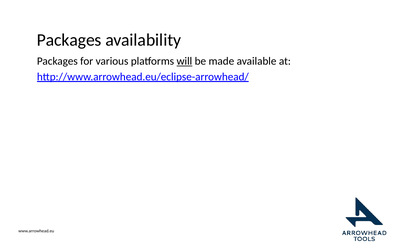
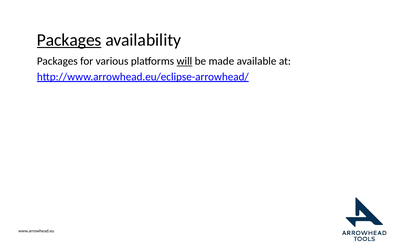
Packages underline: none -> present (69, 40)
